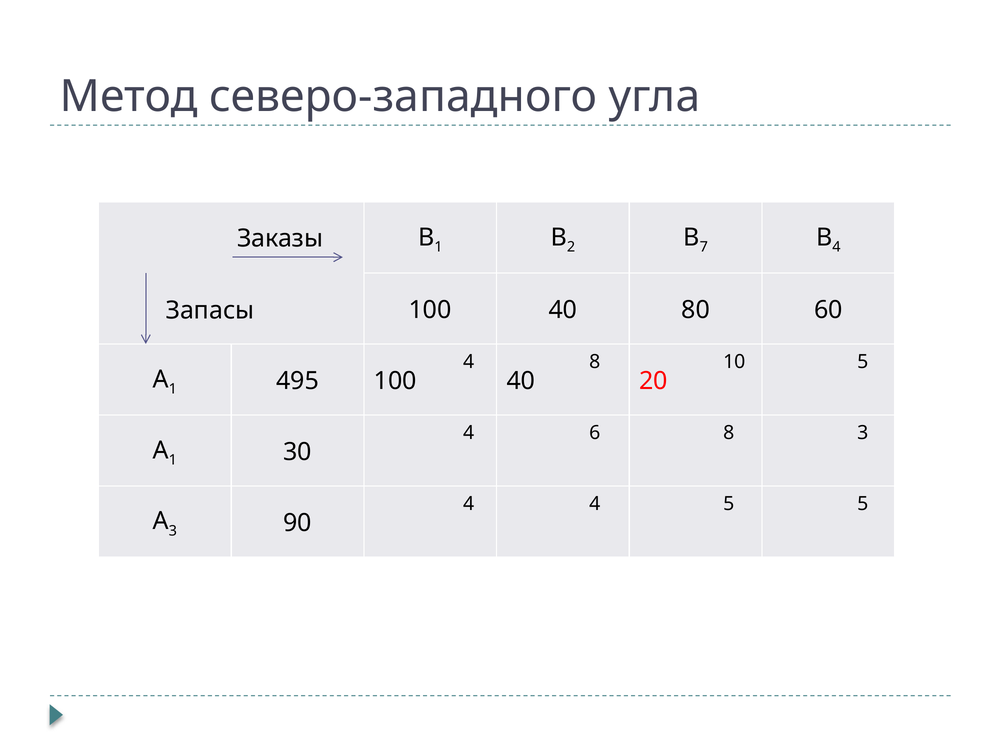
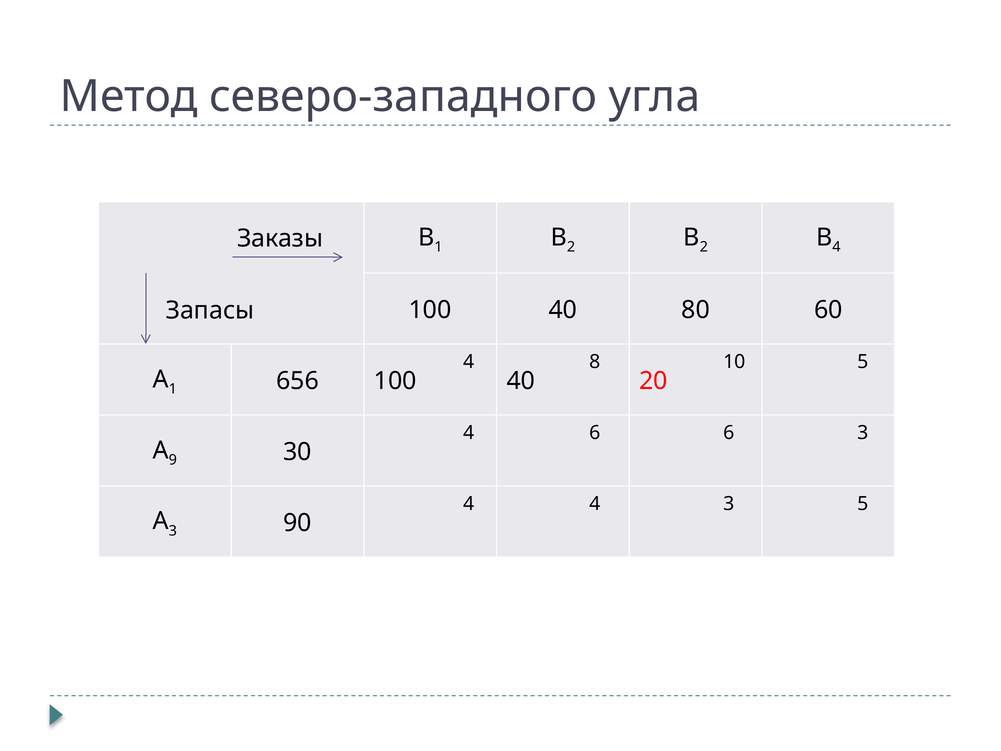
7: 7 -> 2 (704, 247)
495: 495 -> 656 (298, 381)
6 8: 8 -> 6 (729, 433)
1: 1 -> 9 (173, 460)
4 5: 5 -> 3 (729, 504)
